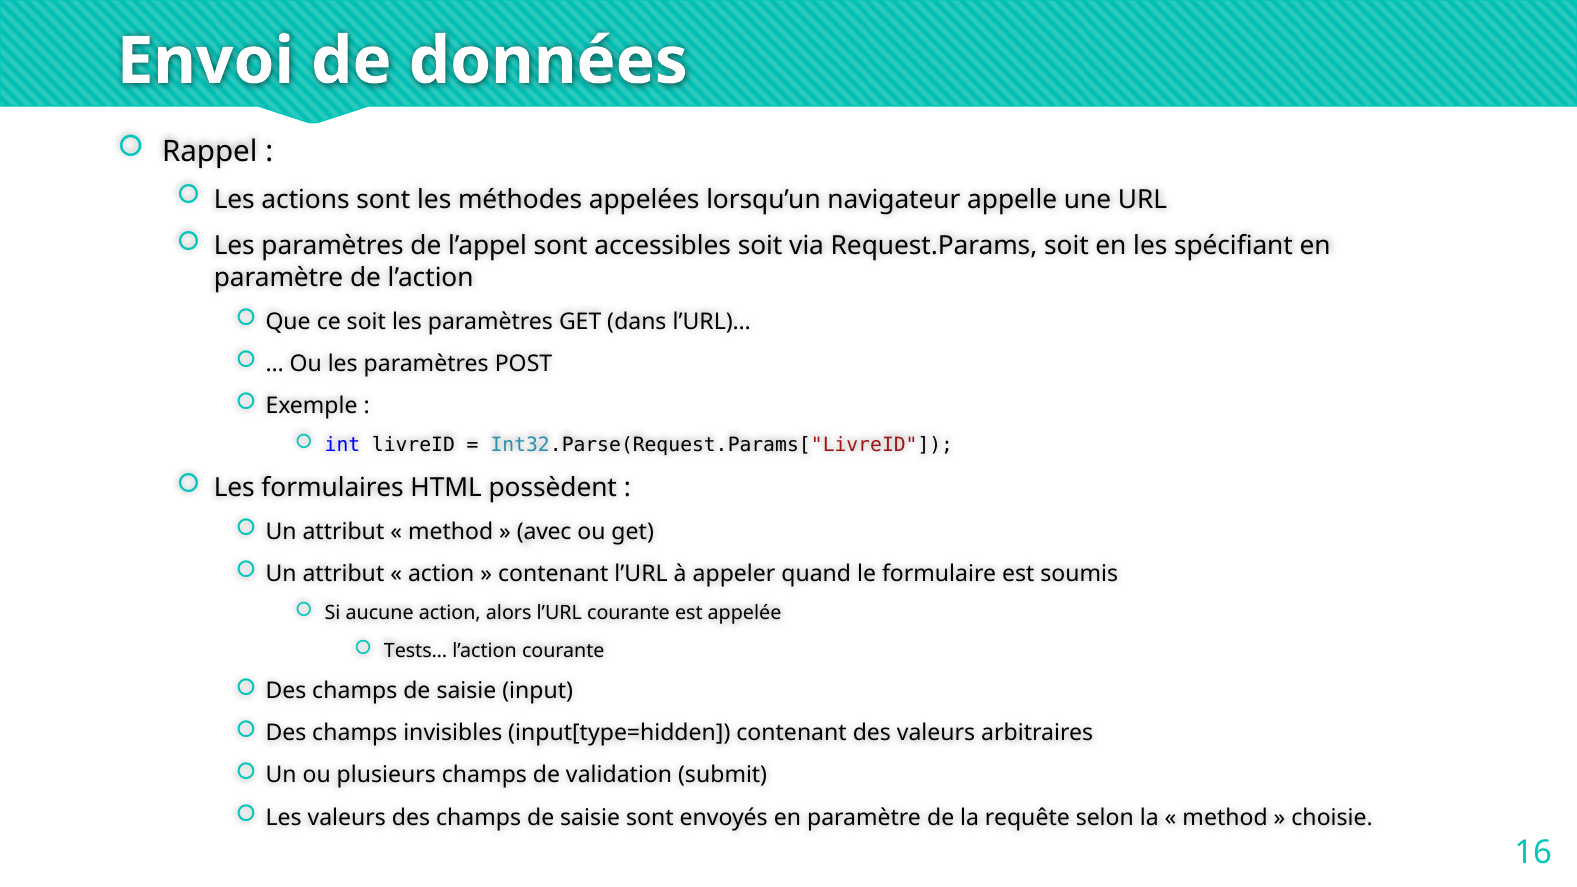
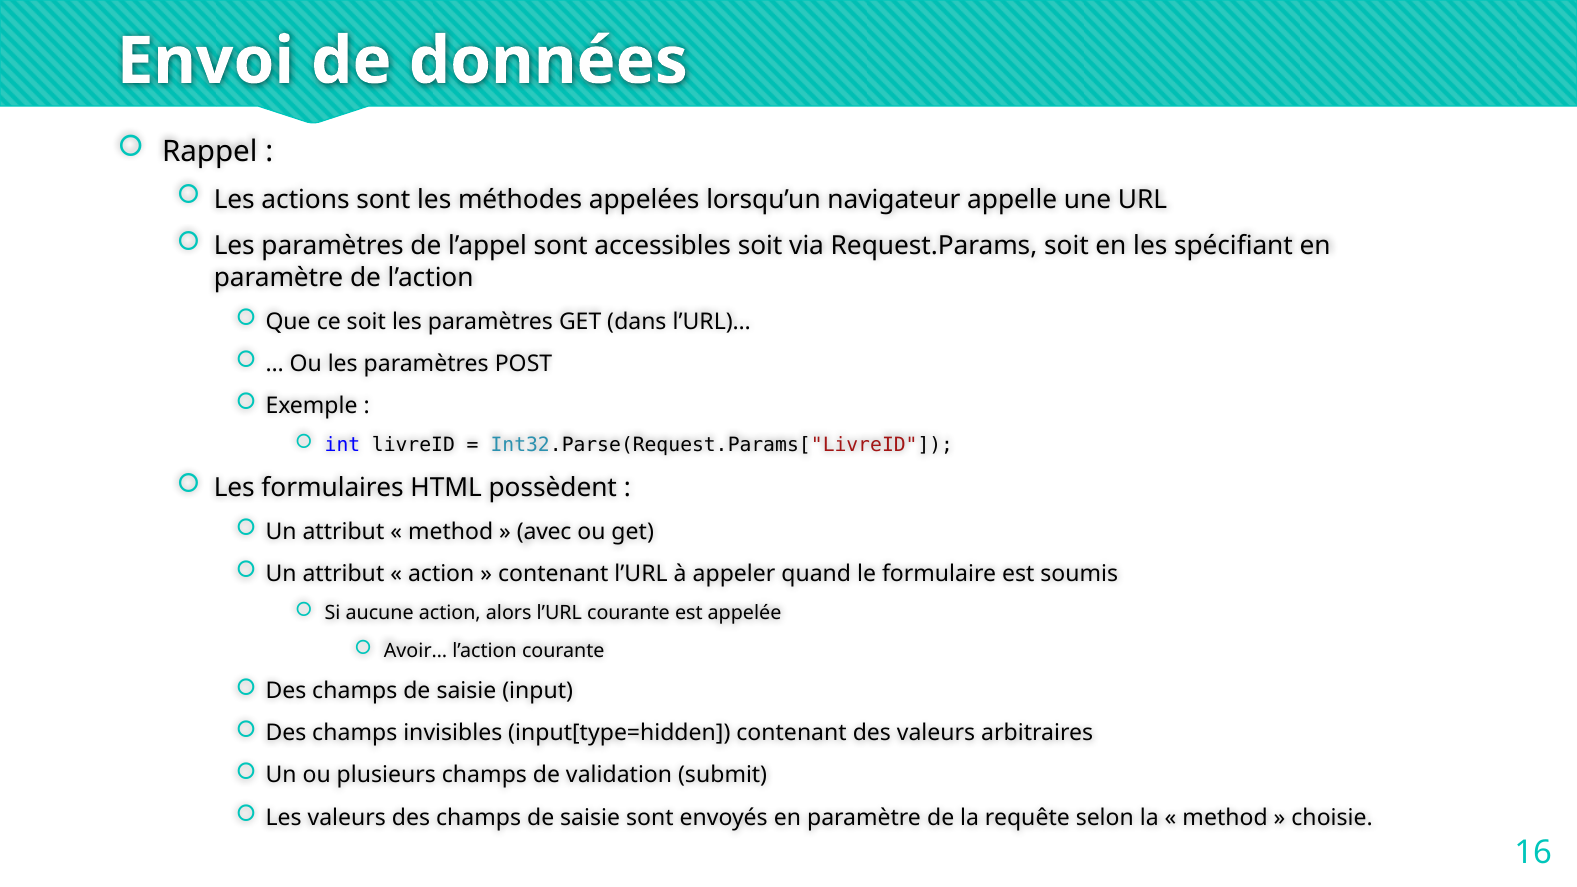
Tests…: Tests… -> Avoir… (416, 651)
